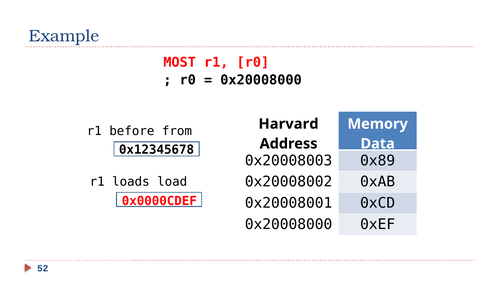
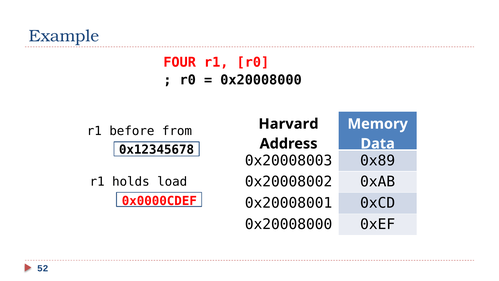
MOST: MOST -> FOUR (180, 62)
loads: loads -> holds (131, 181)
